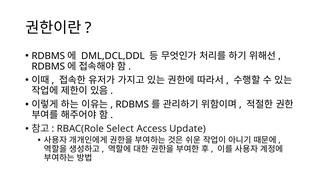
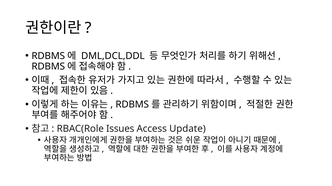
Select: Select -> Issues (120, 129)
